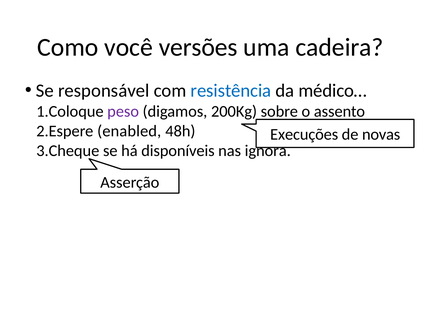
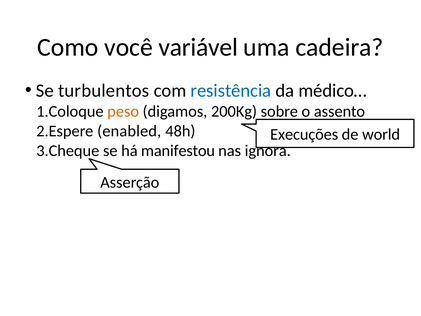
versões: versões -> variável (198, 47)
responsável: responsável -> turbulentos (104, 90)
peso colour: purple -> orange (123, 111)
novas: novas -> world (381, 134)
disponíveis: disponíveis -> manifestou (178, 151)
